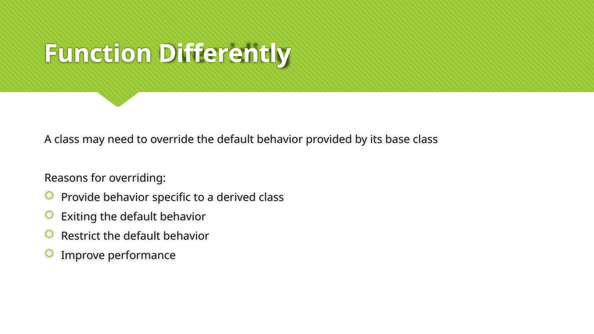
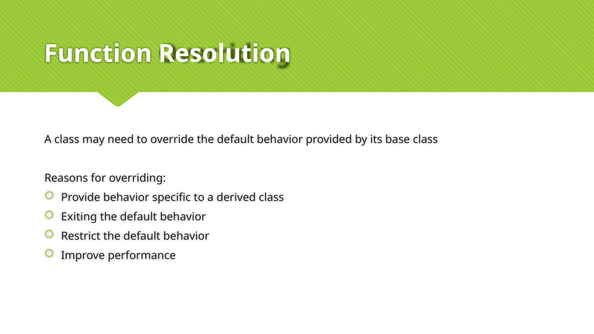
Differently: Differently -> Resolution (225, 54)
